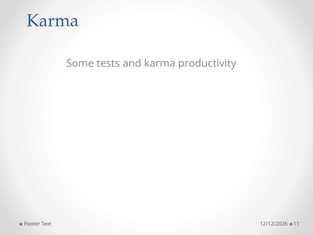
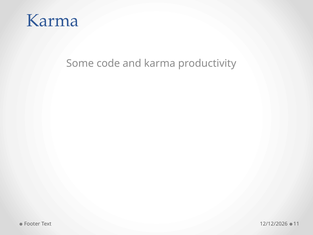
tests: tests -> code (108, 63)
